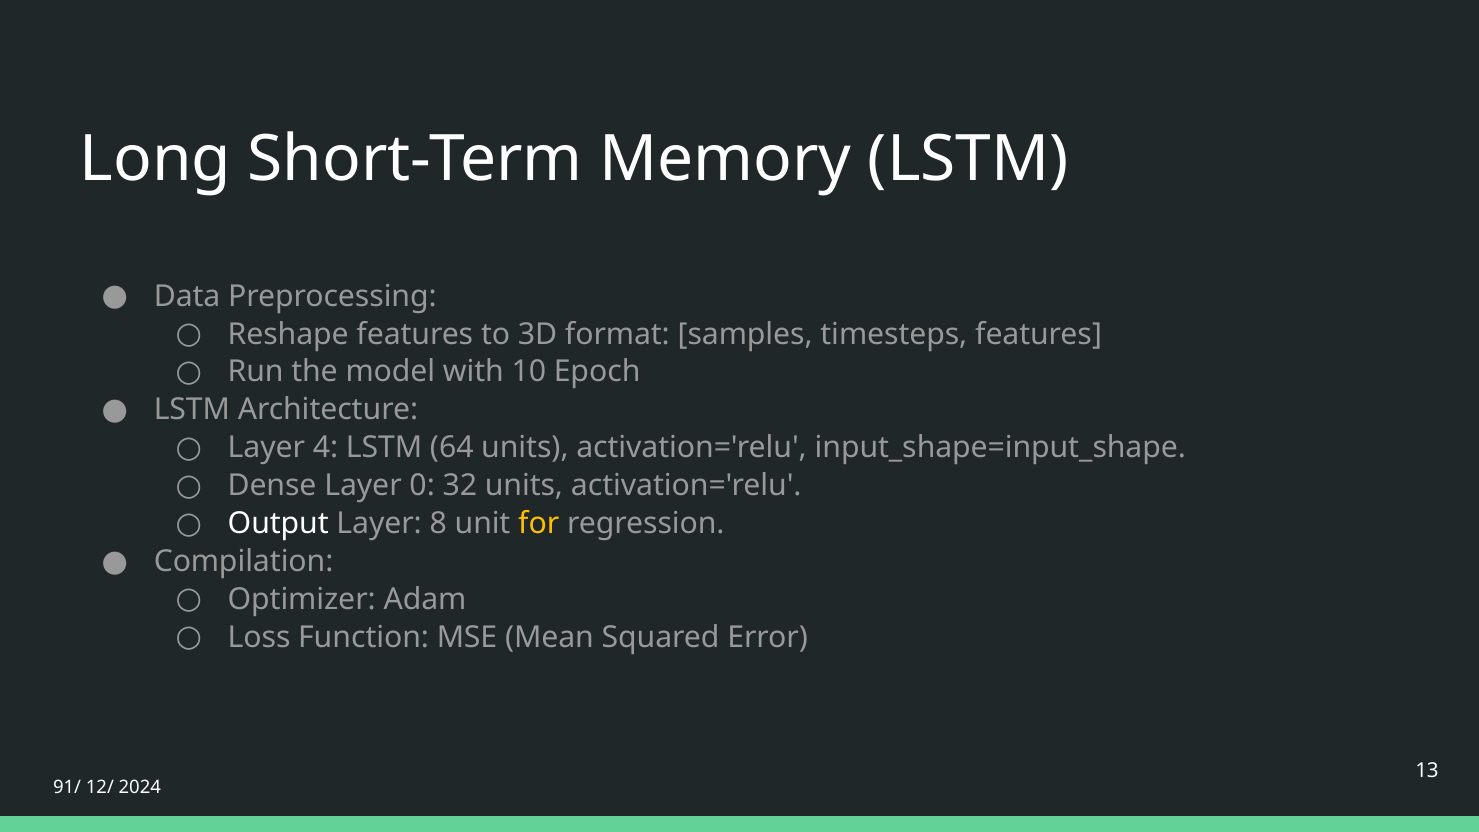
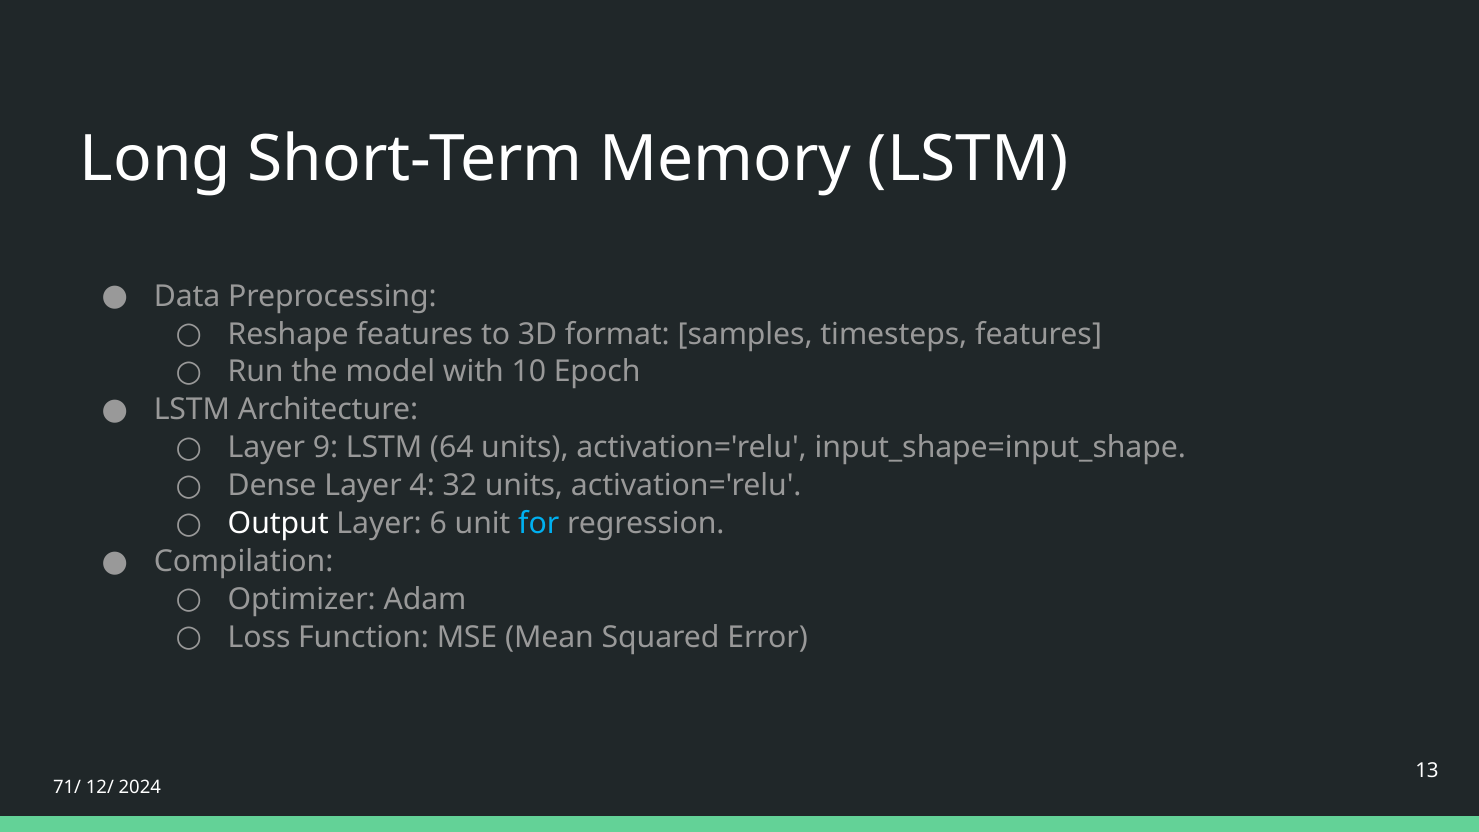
4: 4 -> 9 (325, 448)
0: 0 -> 4 (422, 486)
8: 8 -> 6 (438, 524)
for colour: yellow -> light blue (539, 524)
91/: 91/ -> 71/ (67, 787)
